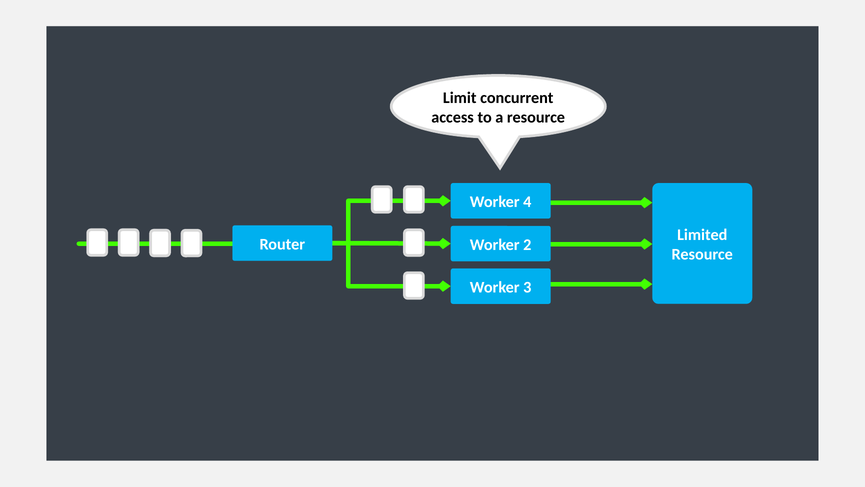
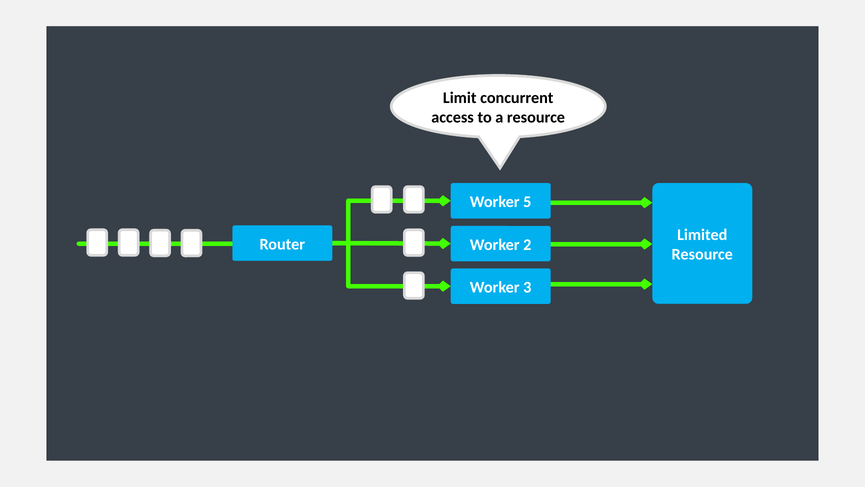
Worker 4: 4 -> 5 (527, 202)
